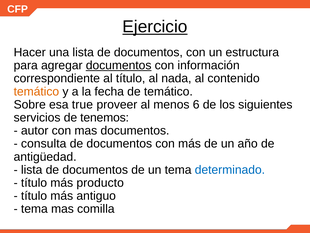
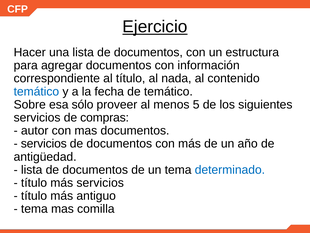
documentos underline: present -> none (119, 65)
temático colour: orange -> blue (36, 91)
true: true -> sólo (83, 104)
6: 6 -> 5 (196, 104)
tenemos: tenemos -> compras (105, 117)
consulta: consulta -> servicios (44, 143)
más producto: producto -> servicios (100, 182)
